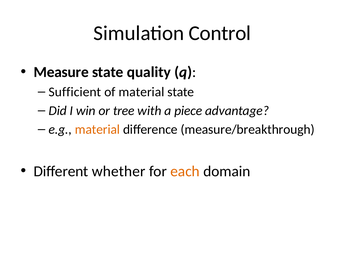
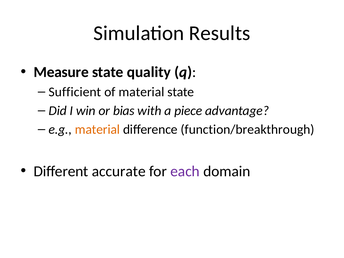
Control: Control -> Results (220, 33)
tree: tree -> bias (124, 111)
measure/breakthrough: measure/breakthrough -> function/breakthrough (248, 129)
whether: whether -> accurate (119, 171)
each colour: orange -> purple (185, 171)
